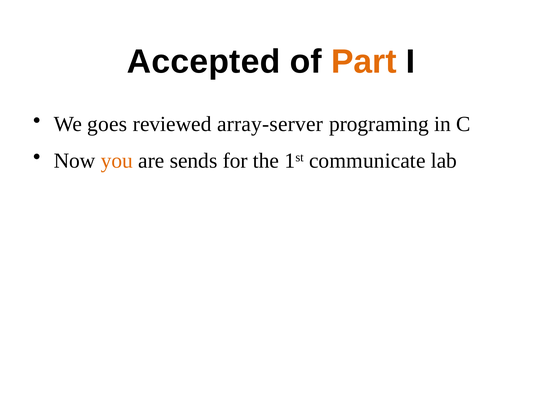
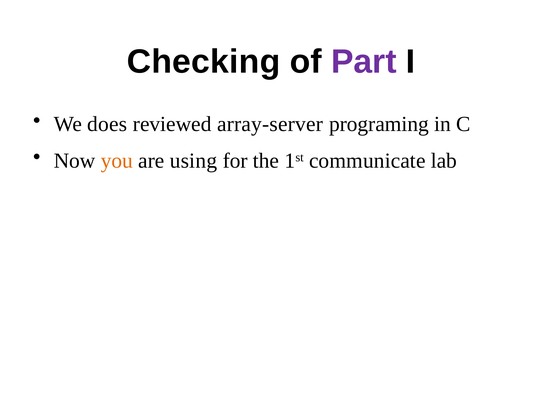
Accepted: Accepted -> Checking (204, 62)
Part colour: orange -> purple (364, 62)
goes: goes -> does (107, 124)
sends: sends -> using (193, 161)
